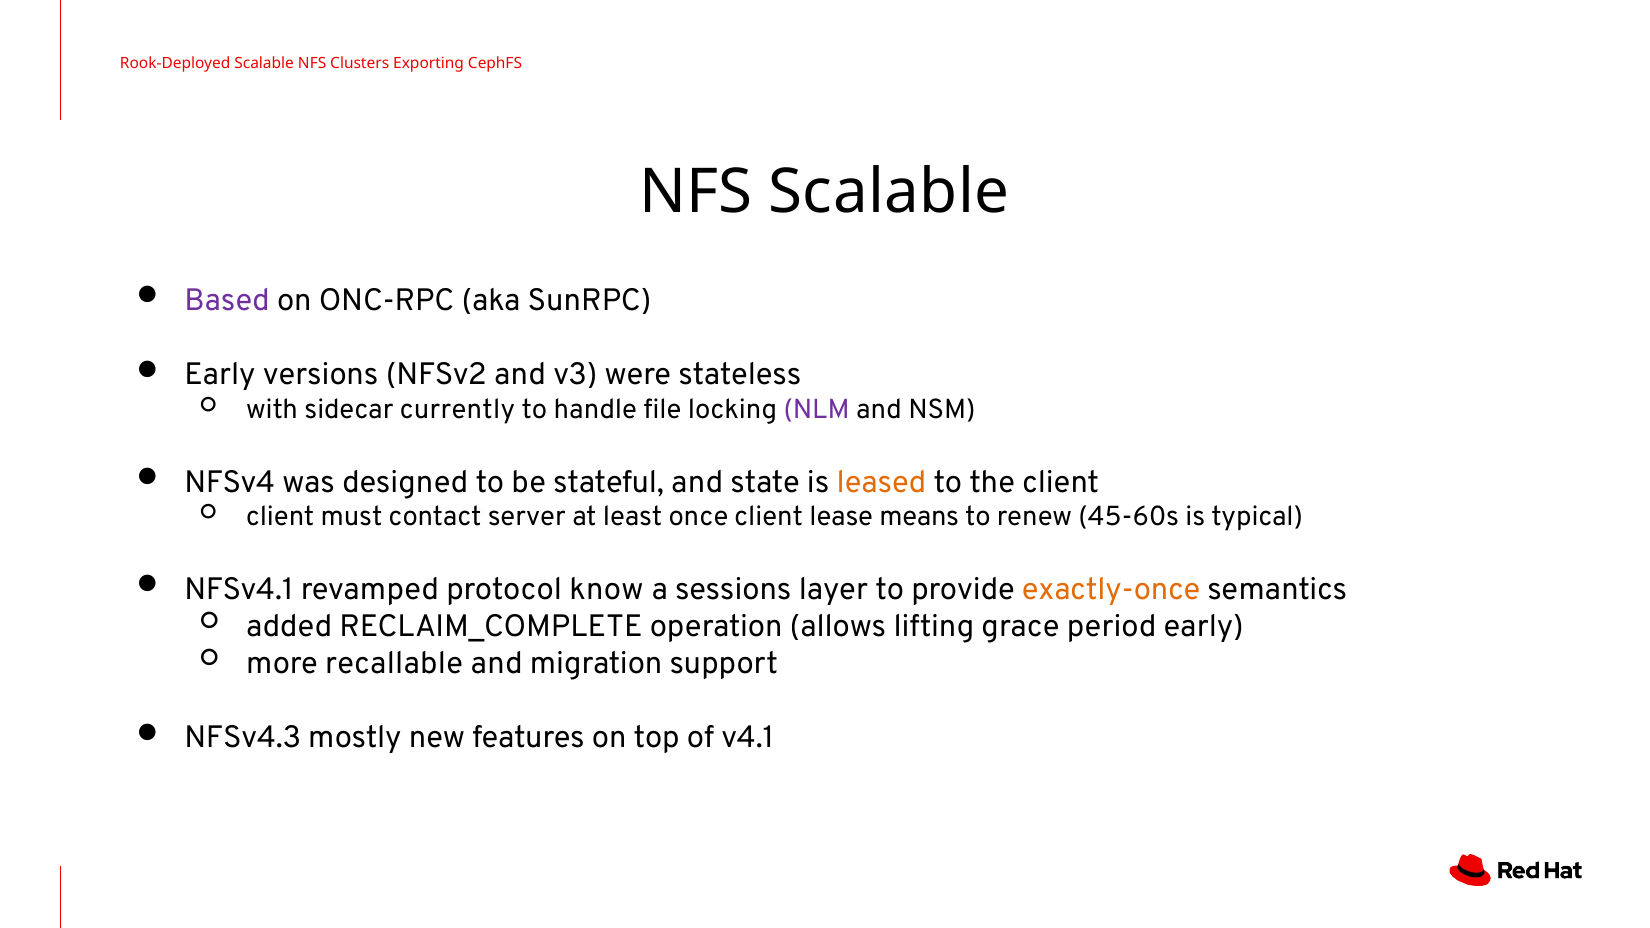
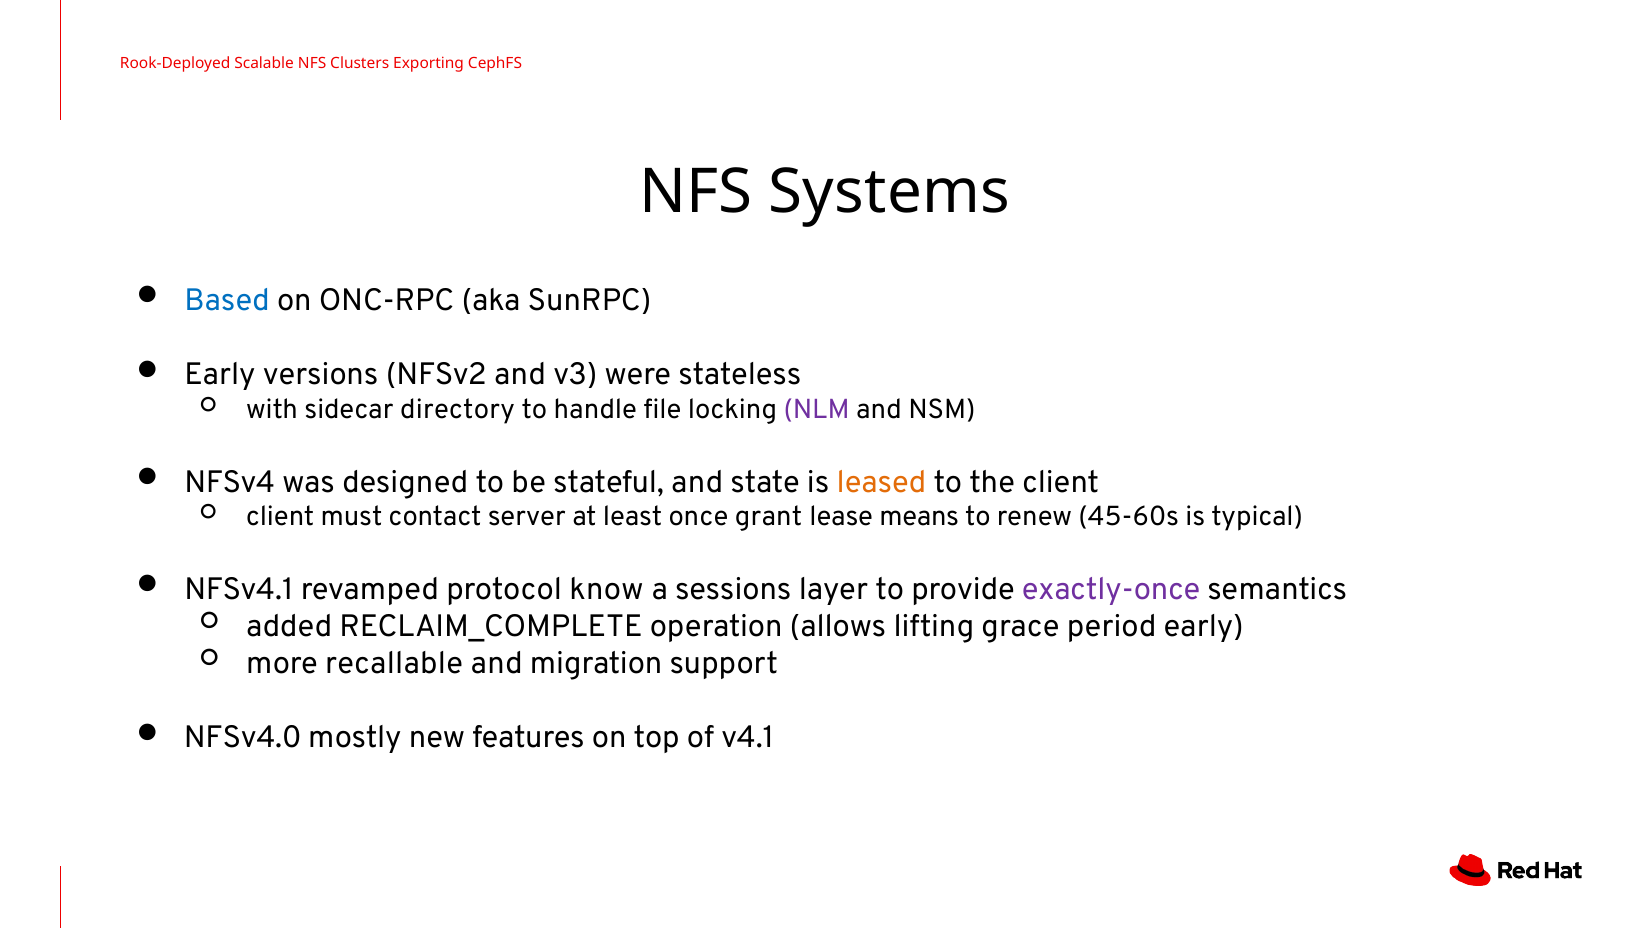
NFS Scalable: Scalable -> Systems (889, 192)
Based colour: purple -> blue (227, 301)
currently: currently -> directory (458, 410)
once client: client -> grant (769, 517)
exactly-once colour: orange -> purple (1111, 589)
NFSv4.3: NFSv4.3 -> NFSv4.0 (243, 738)
